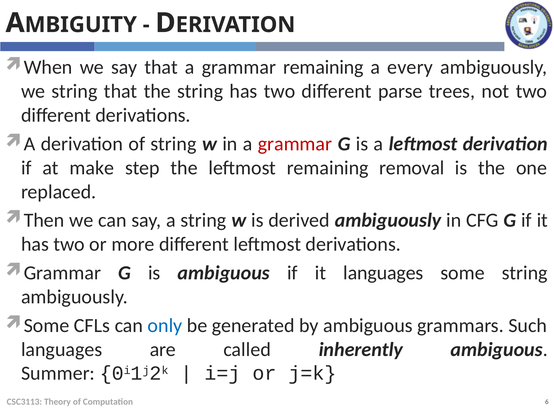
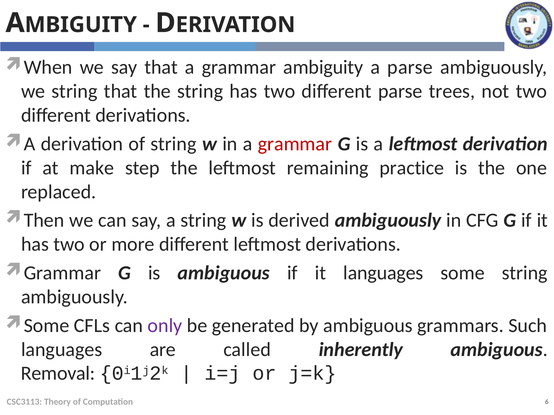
grammar remaining: remaining -> ambiguity (323, 67)
a every: every -> parse (410, 67)
removal: removal -> practice (412, 168)
only colour: blue -> purple (165, 326)
Summer: Summer -> Removal (58, 374)
